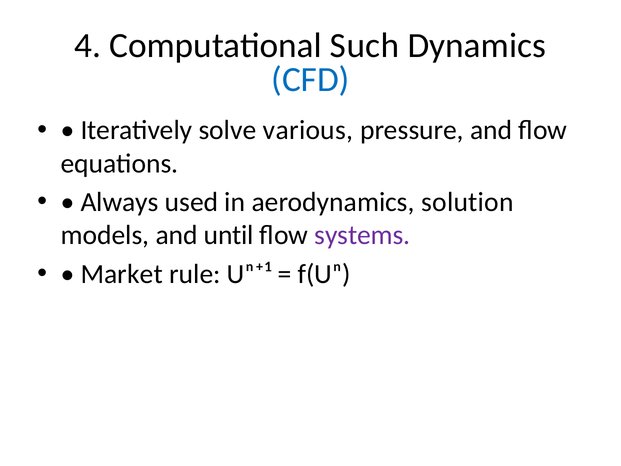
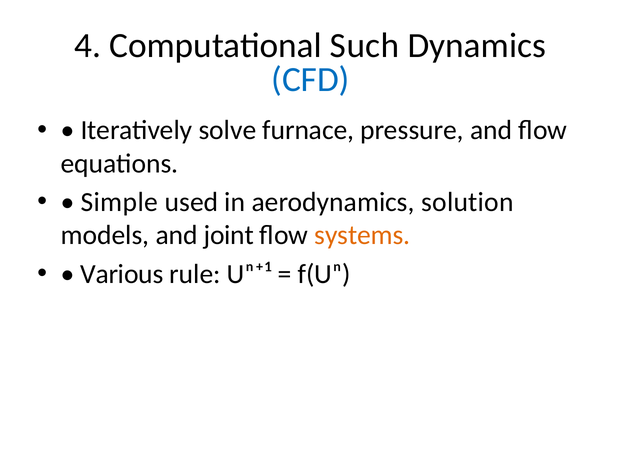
various: various -> furnace (308, 130)
Always: Always -> Simple (119, 202)
until: until -> joint (229, 235)
systems colour: purple -> orange (362, 235)
Market: Market -> Various (122, 274)
